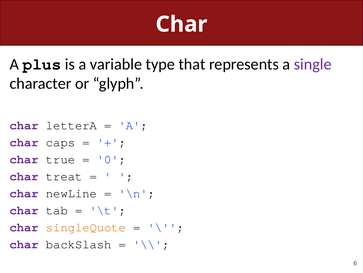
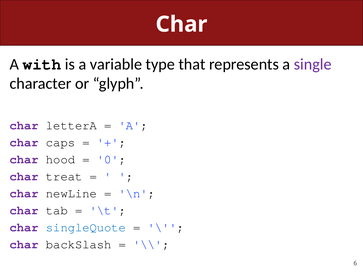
plus: plus -> with (42, 64)
true: true -> hood (61, 159)
singleQuote colour: orange -> blue (86, 227)
